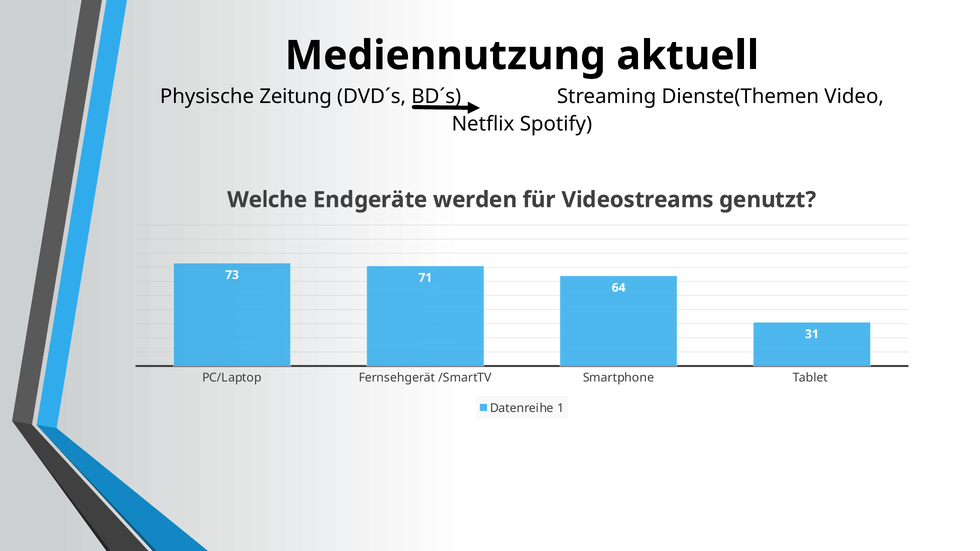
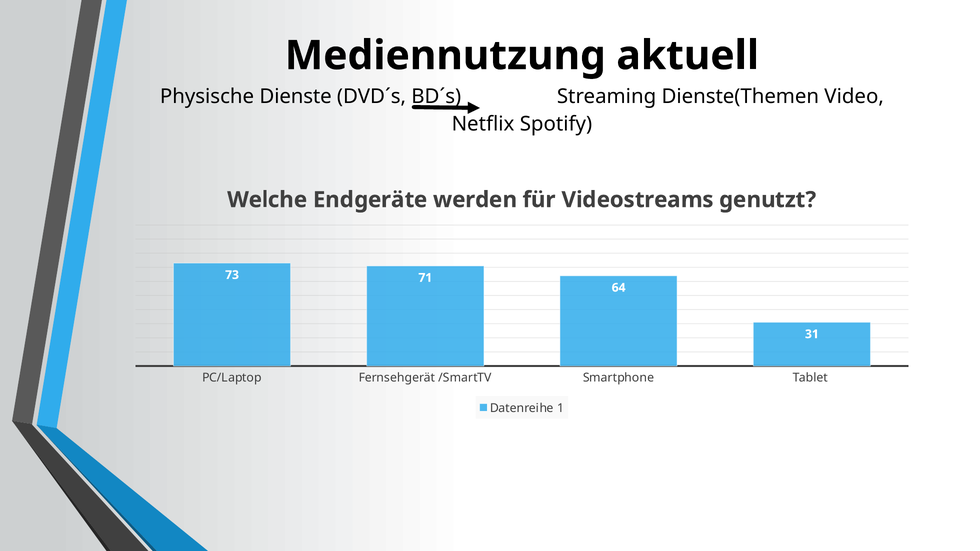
Zeitung: Zeitung -> Dienste (296, 96)
